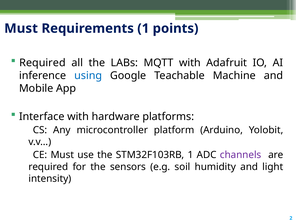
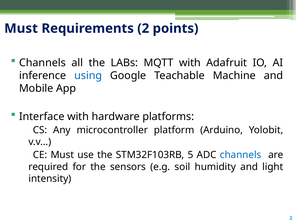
Requirements 1: 1 -> 2 (143, 28)
Required: Required -> Channels (42, 63)
STM32F103RB 1: 1 -> 5 (190, 155)
channels colour: purple -> blue (241, 155)
